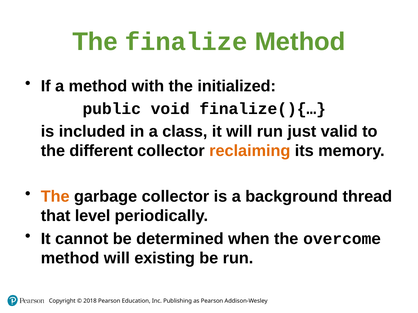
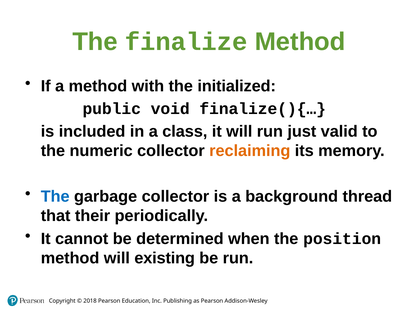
different: different -> numeric (101, 151)
The colour: orange -> blue (55, 197)
level: level -> their (93, 216)
overcome: overcome -> position (342, 239)
